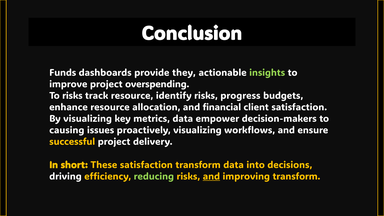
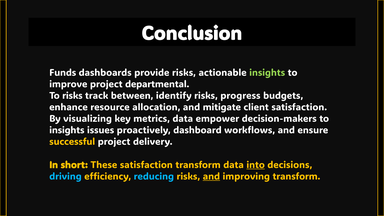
provide they: they -> risks (184, 73)
overspending: overspending -> departmental (157, 84)
track resource: resource -> between (132, 96)
financial: financial -> mitigate (222, 107)
causing: causing -> insights (67, 130)
proactively visualizing: visualizing -> dashboard (197, 130)
into underline: none -> present (256, 165)
driving colour: white -> light blue (65, 176)
reducing colour: light green -> light blue (154, 176)
